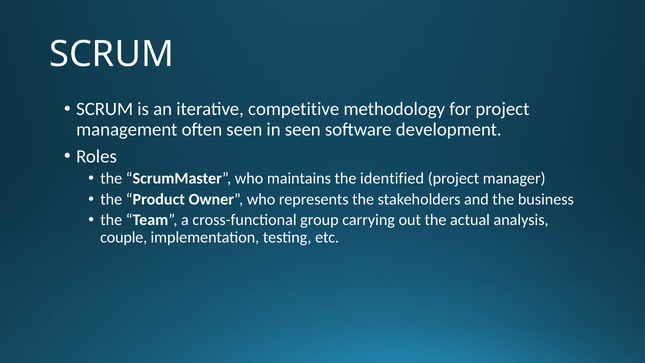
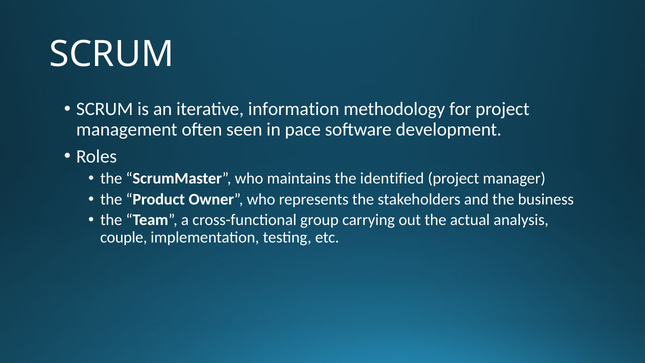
competitive: competitive -> information (294, 109)
in seen: seen -> pace (303, 129)
